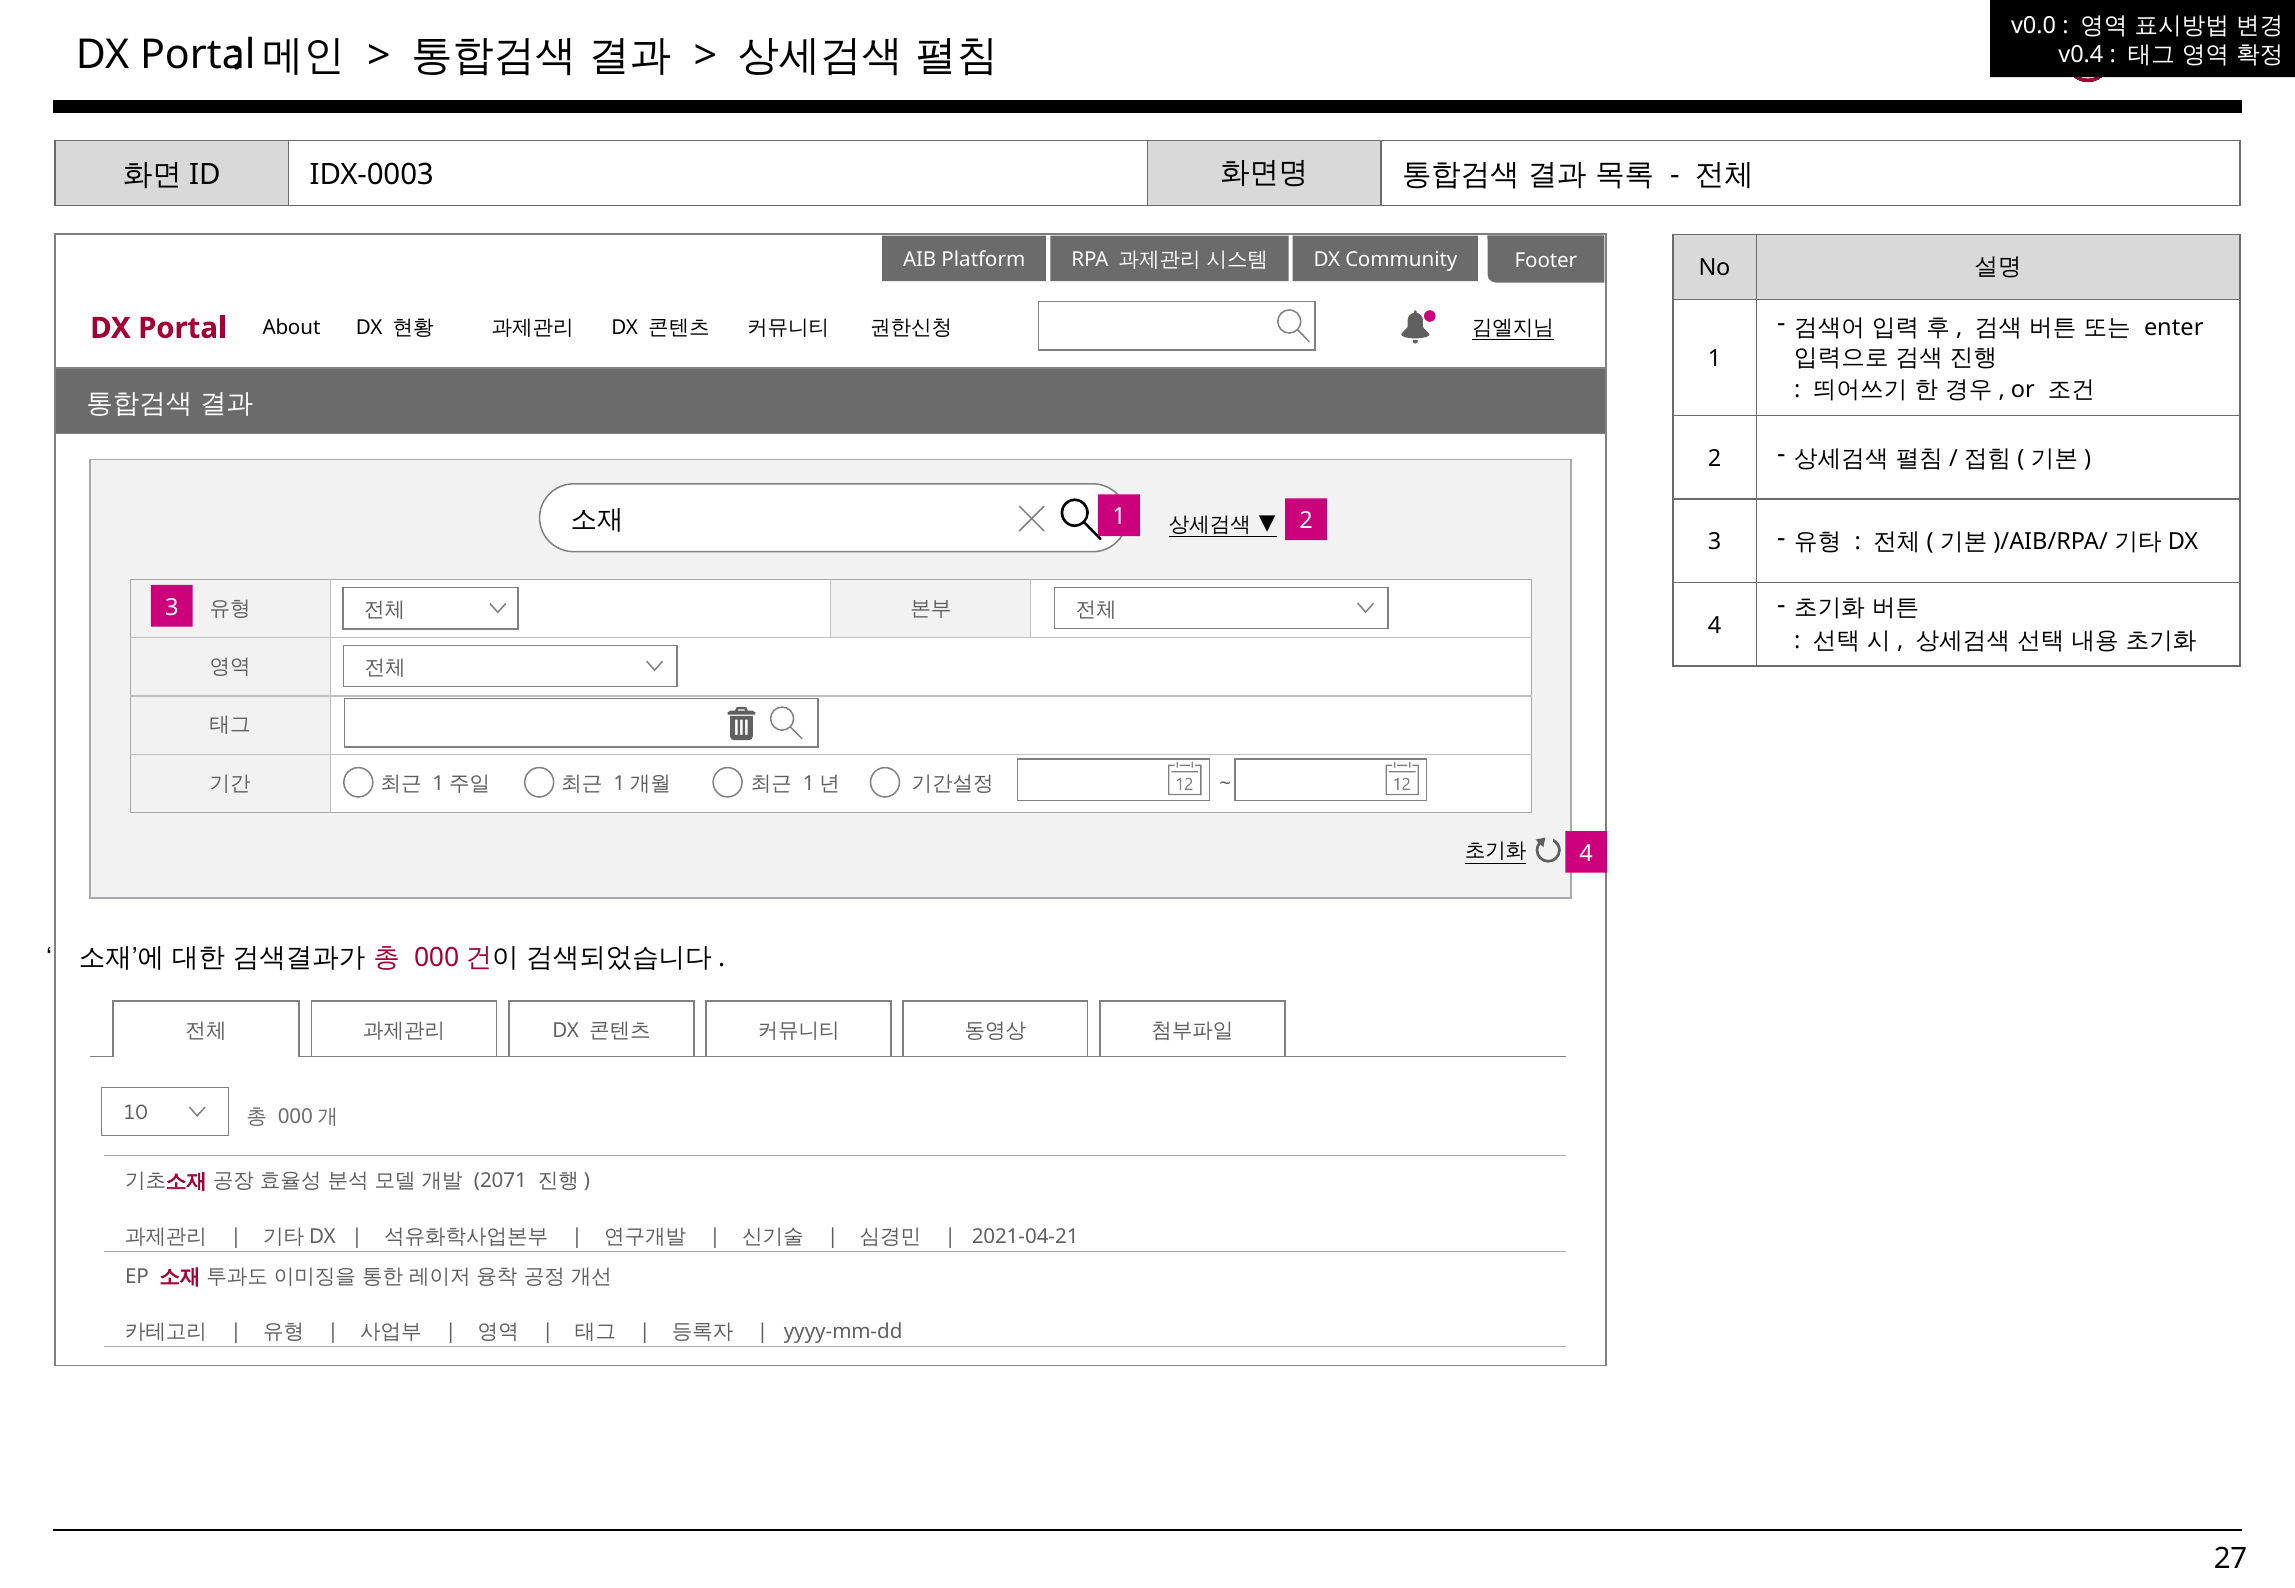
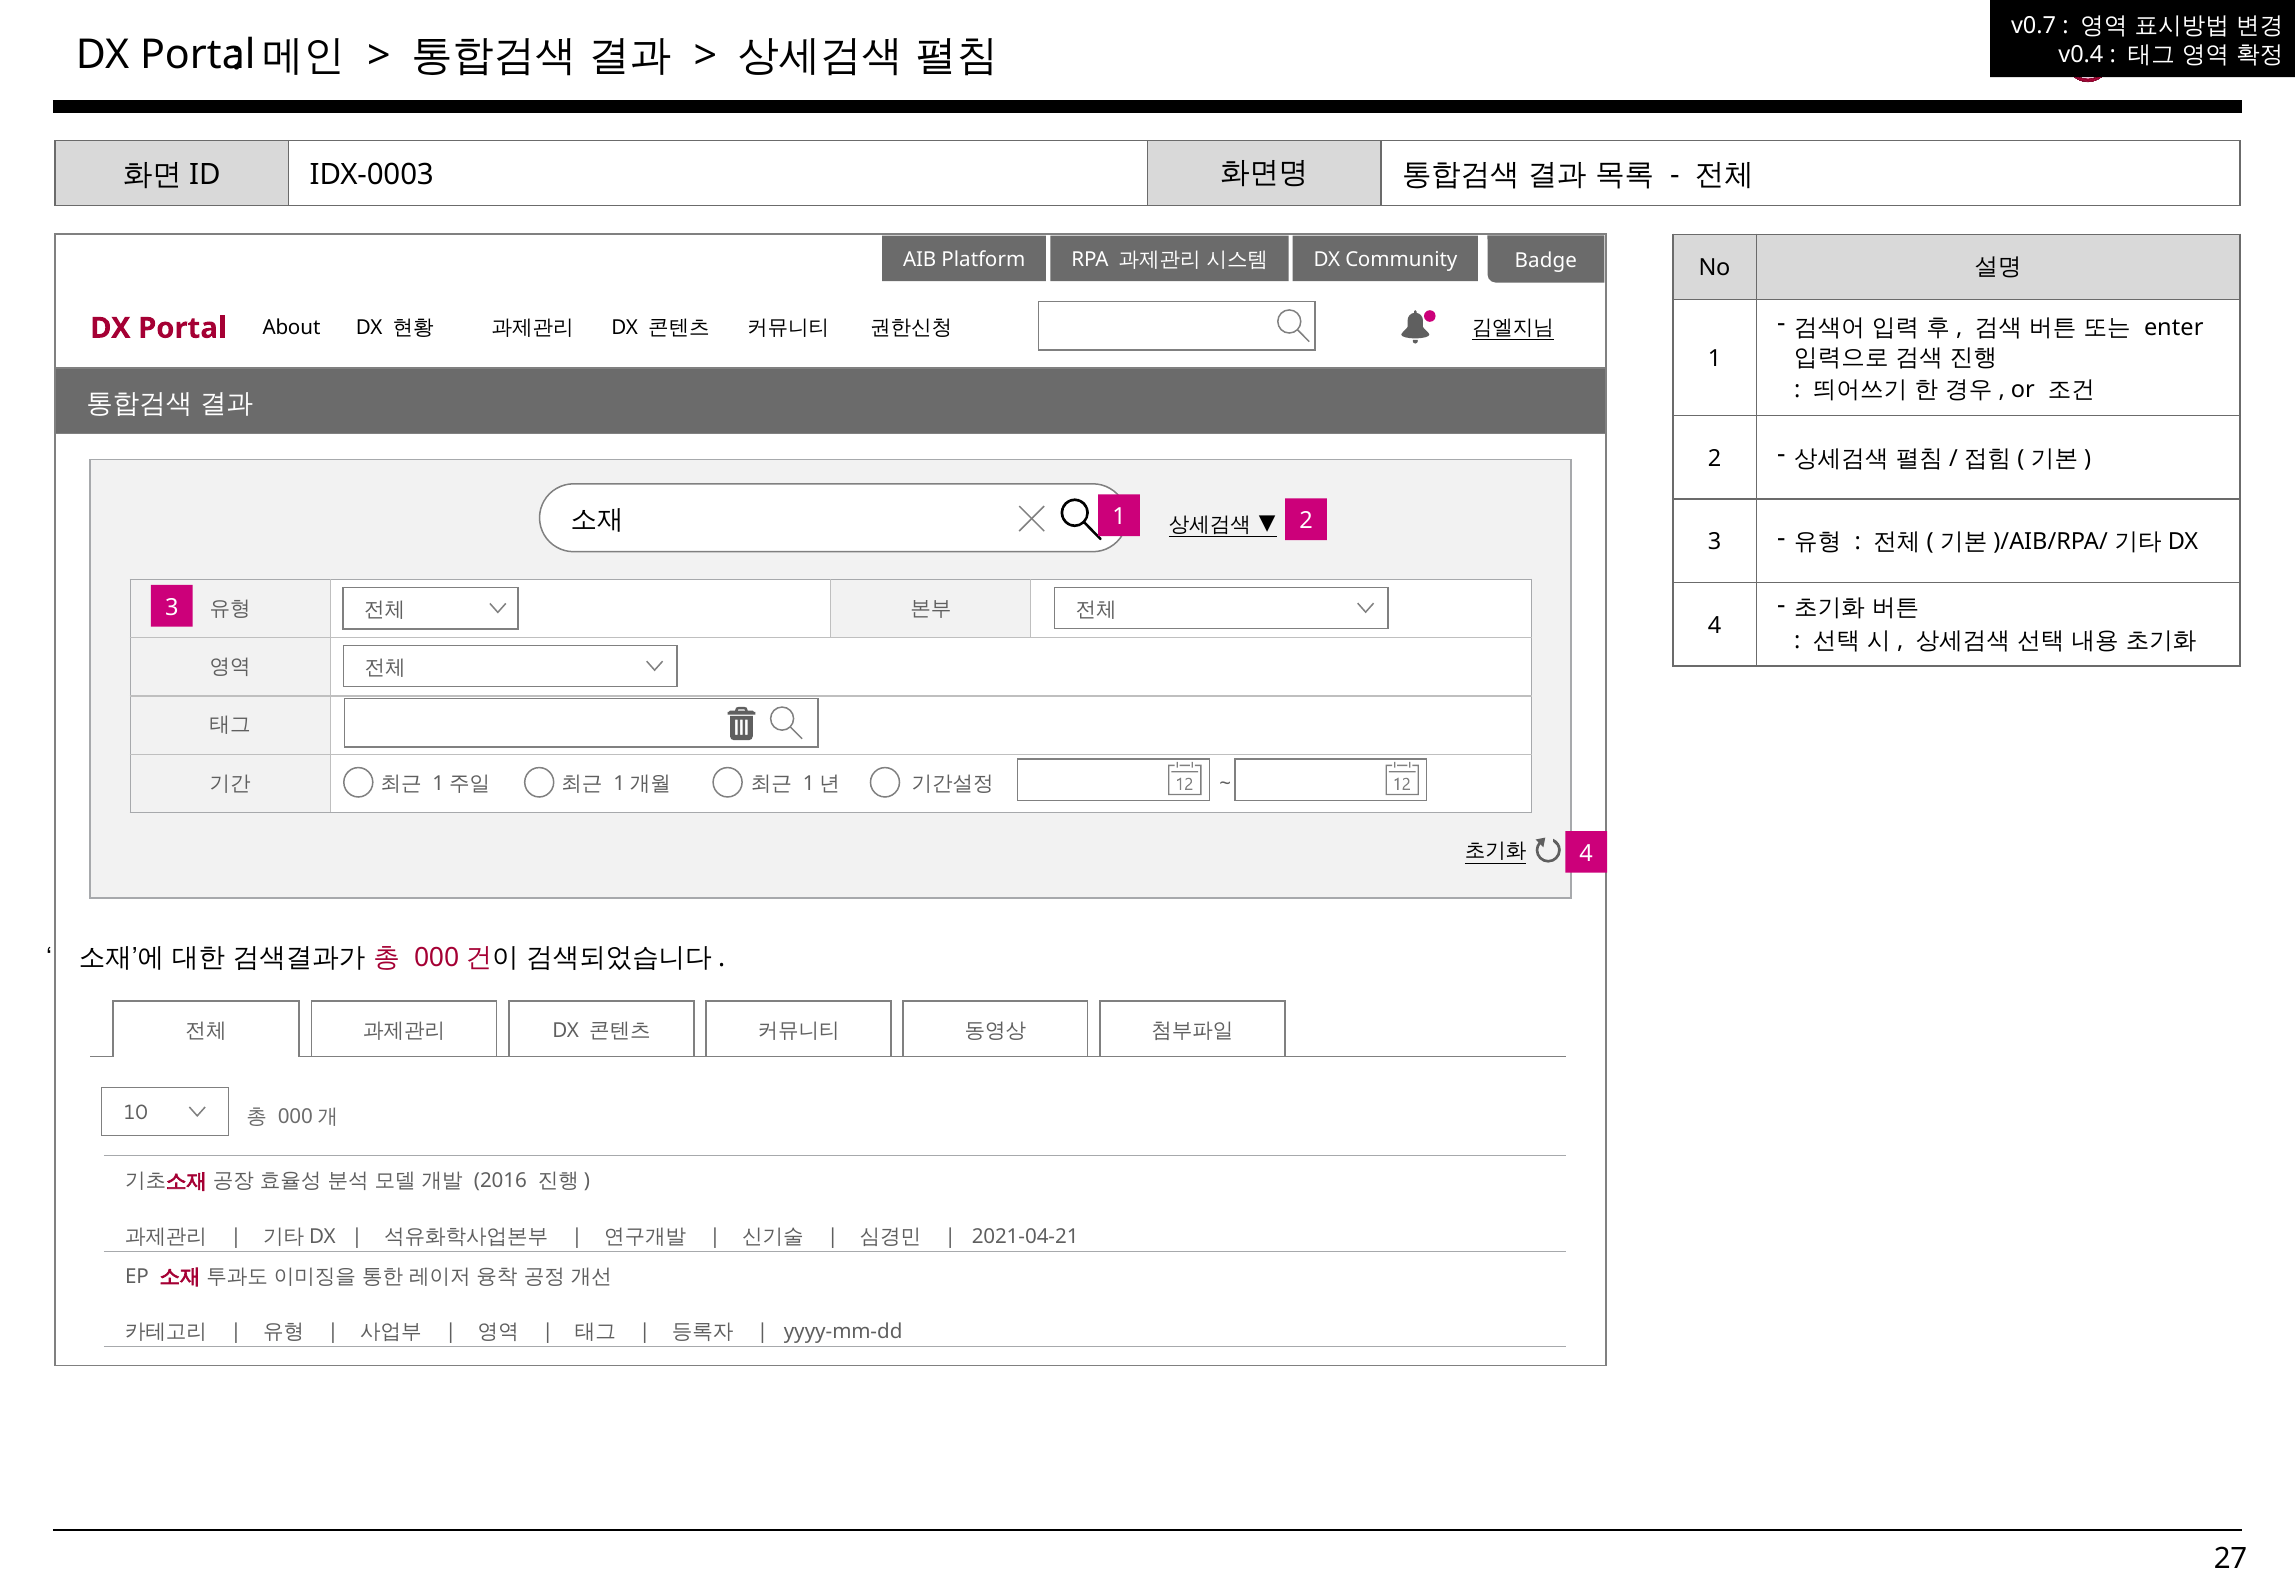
v0.0: v0.0 -> v0.7 (2034, 26)
Footer: Footer -> Badge (1546, 261)
2071: 2071 -> 2016 (500, 1182)
